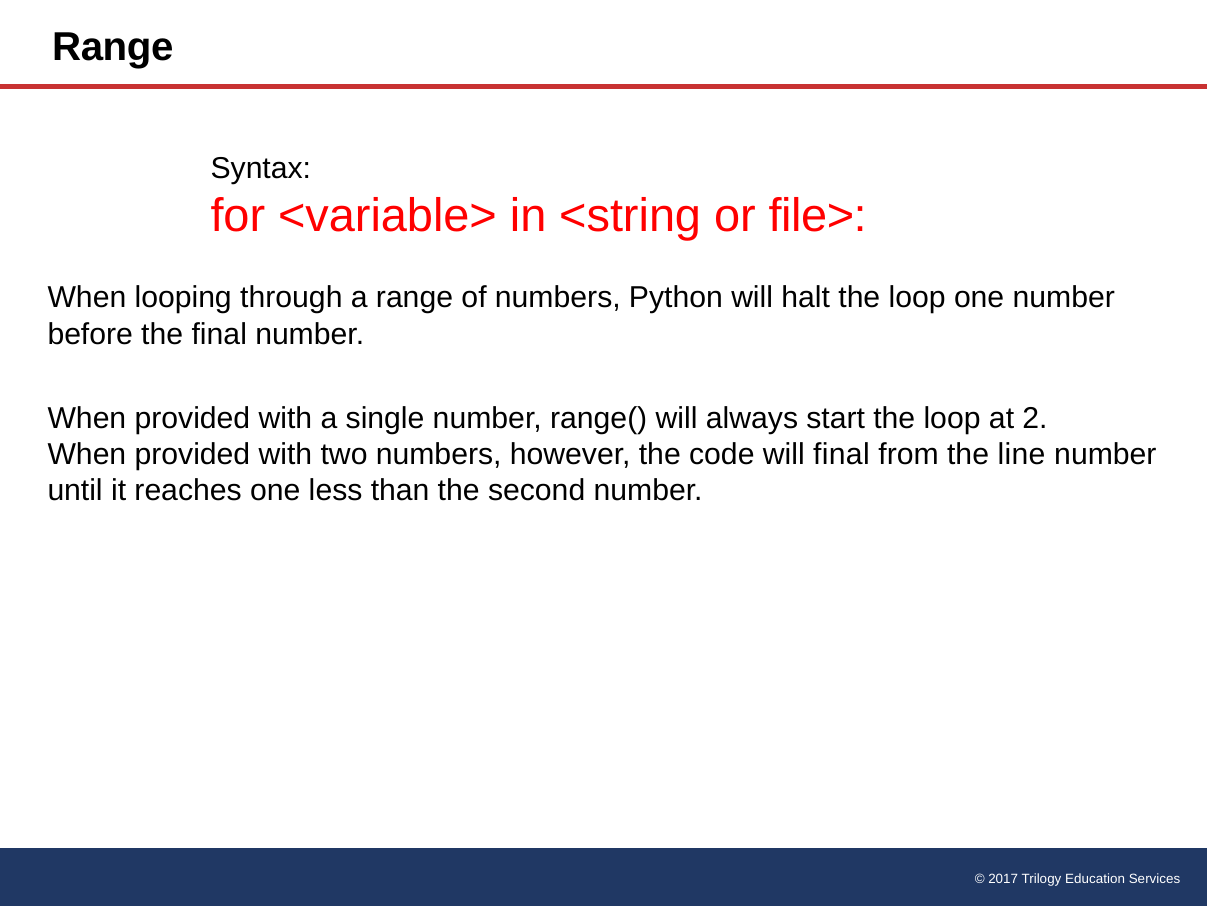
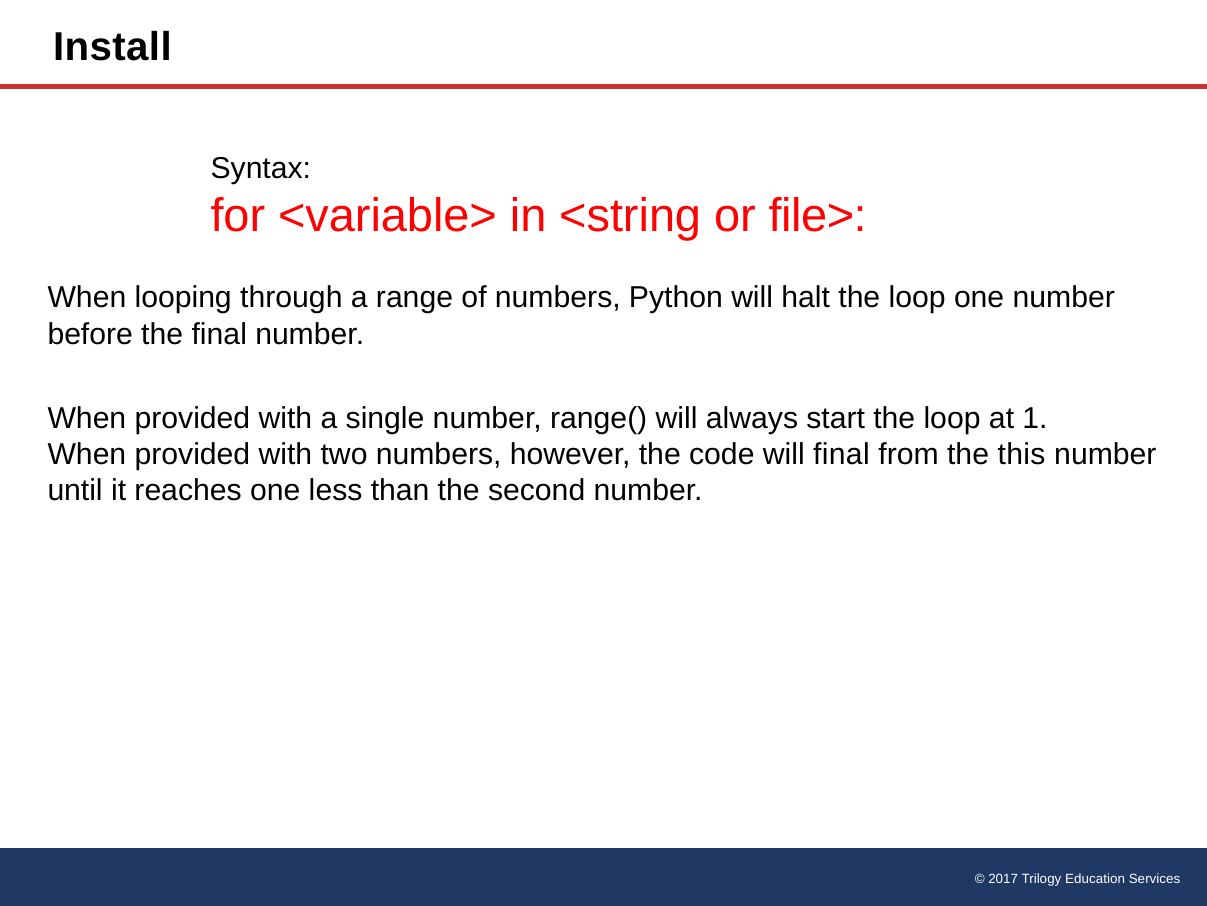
Range: Range -> Install (112, 47)
2: 2 -> 1 (1035, 418)
line: line -> this (1022, 454)
